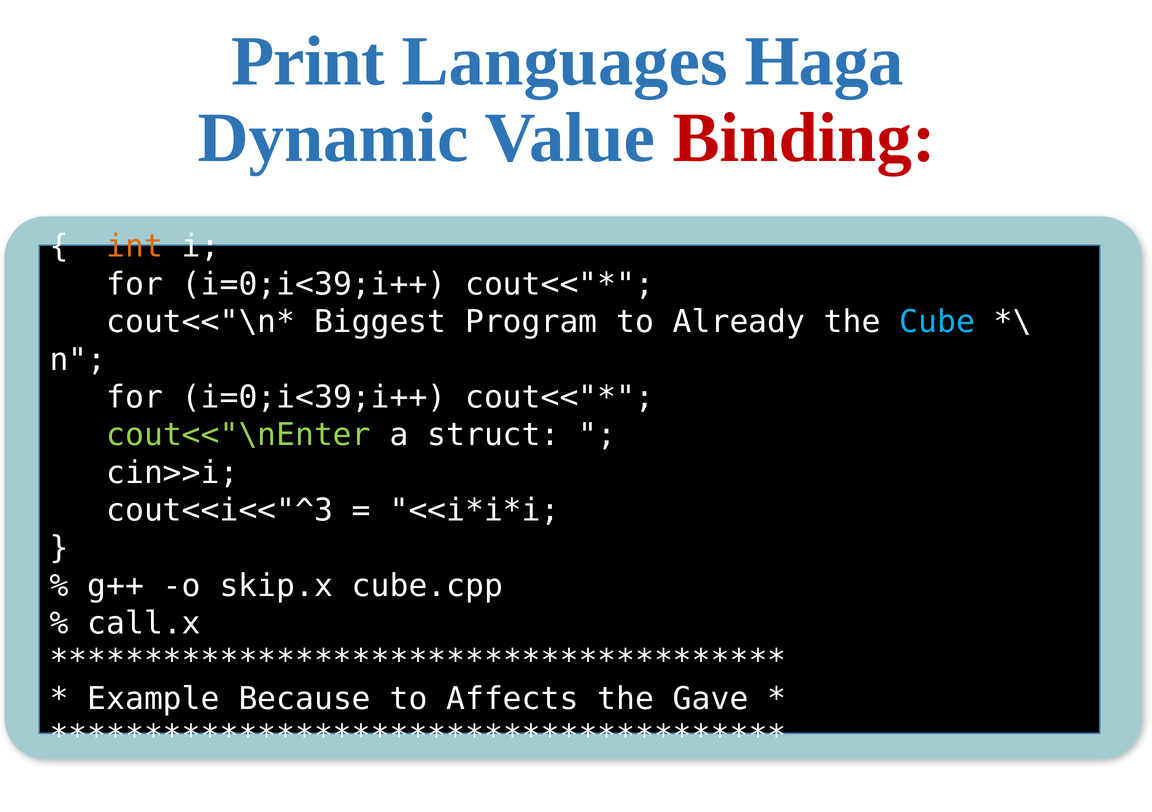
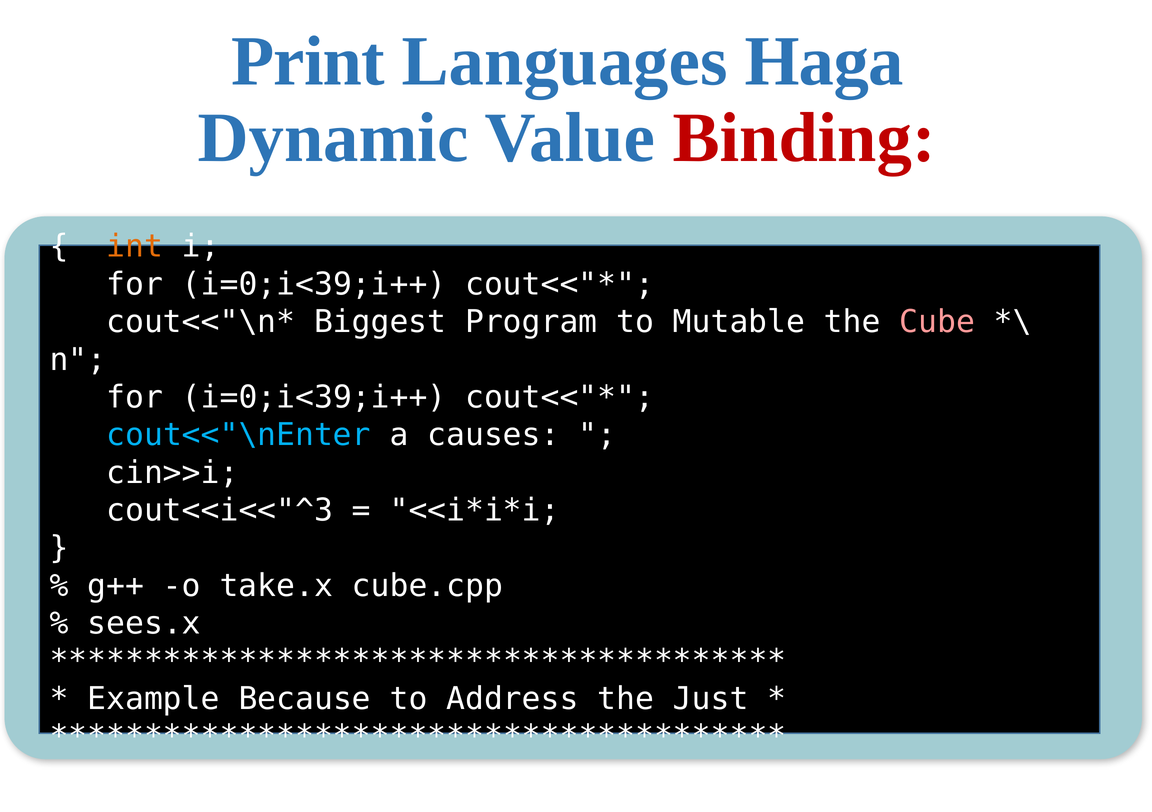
Already: Already -> Mutable (739, 322)
Cube colour: light blue -> pink (937, 322)
cout<<"\nEnter colour: light green -> light blue (239, 435)
struct: struct -> causes (493, 435)
skip.x: skip.x -> take.x (276, 586)
call.x: call.x -> sees.x (144, 623)
Affects: Affects -> Address (512, 699)
Gave: Gave -> Just (711, 699)
